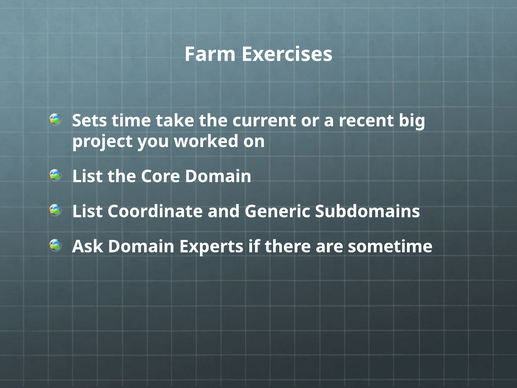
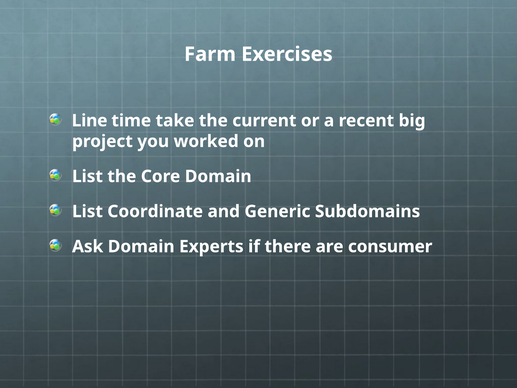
Sets: Sets -> Line (90, 121)
sometime: sometime -> consumer (390, 246)
